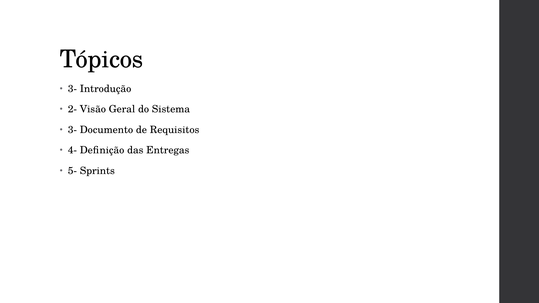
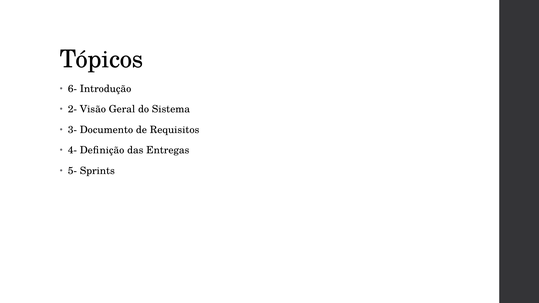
3-: 3- -> 6- (72, 89)
